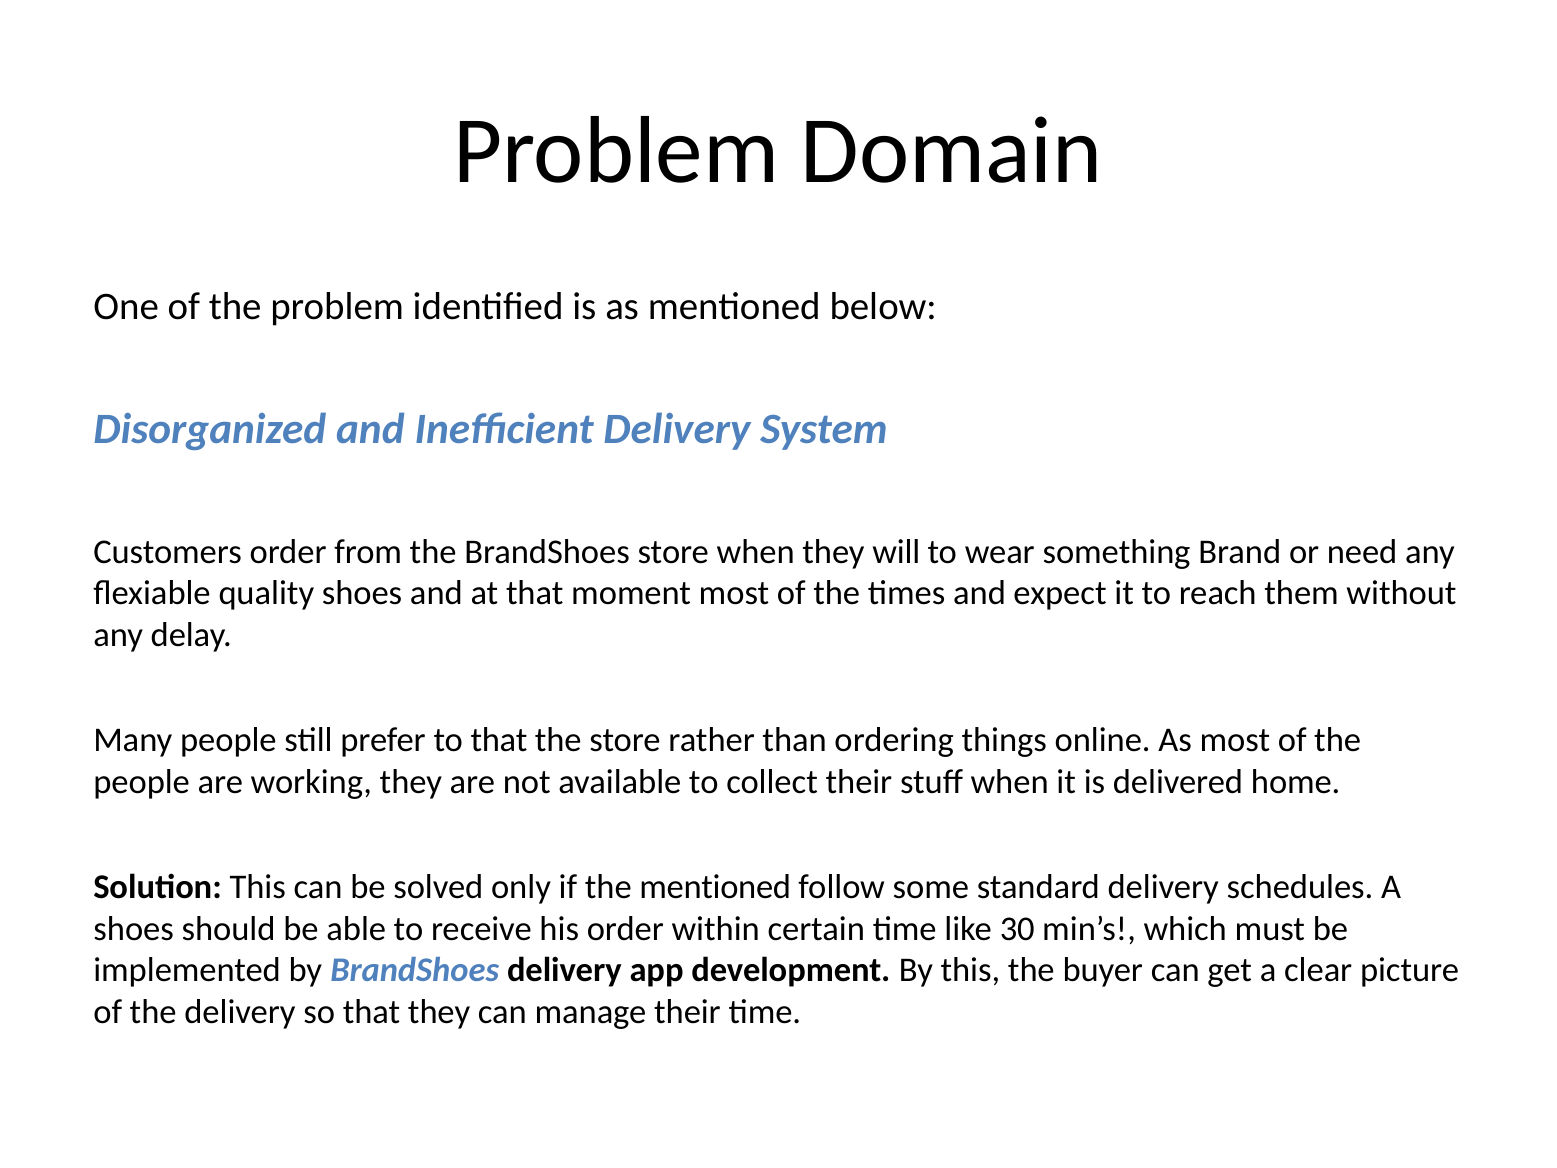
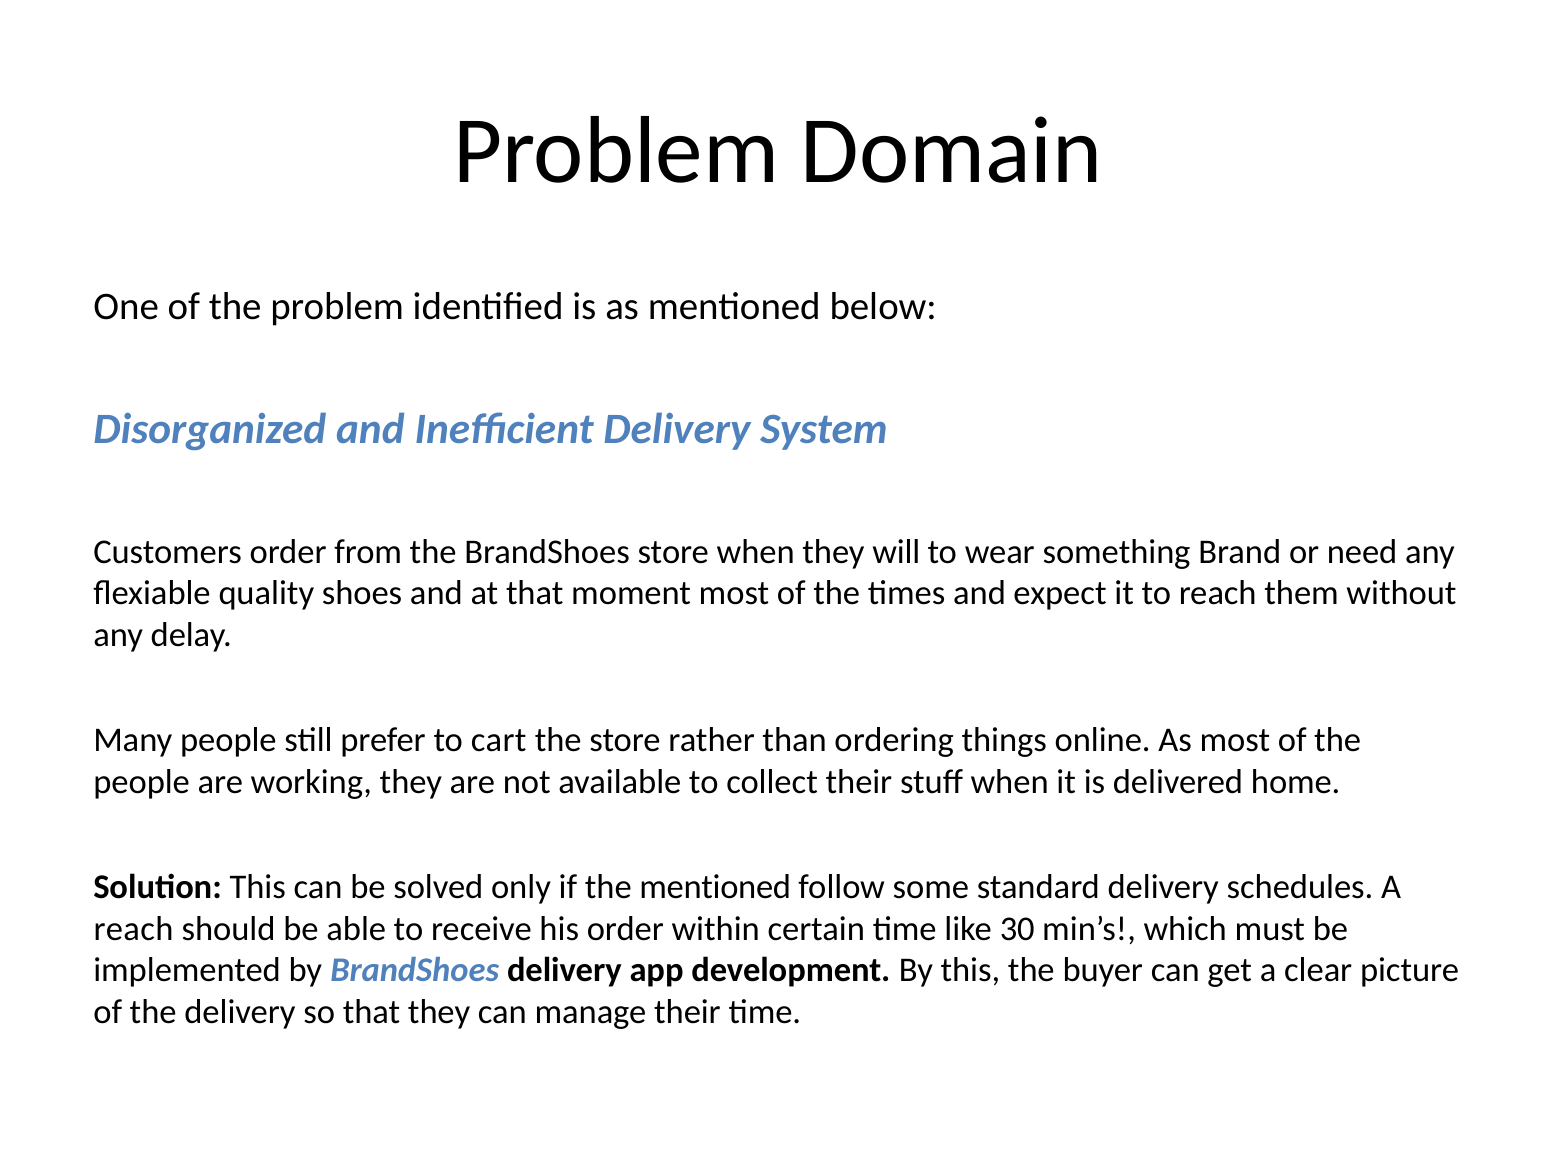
to that: that -> cart (499, 740)
shoes: shoes -> reach (133, 929)
